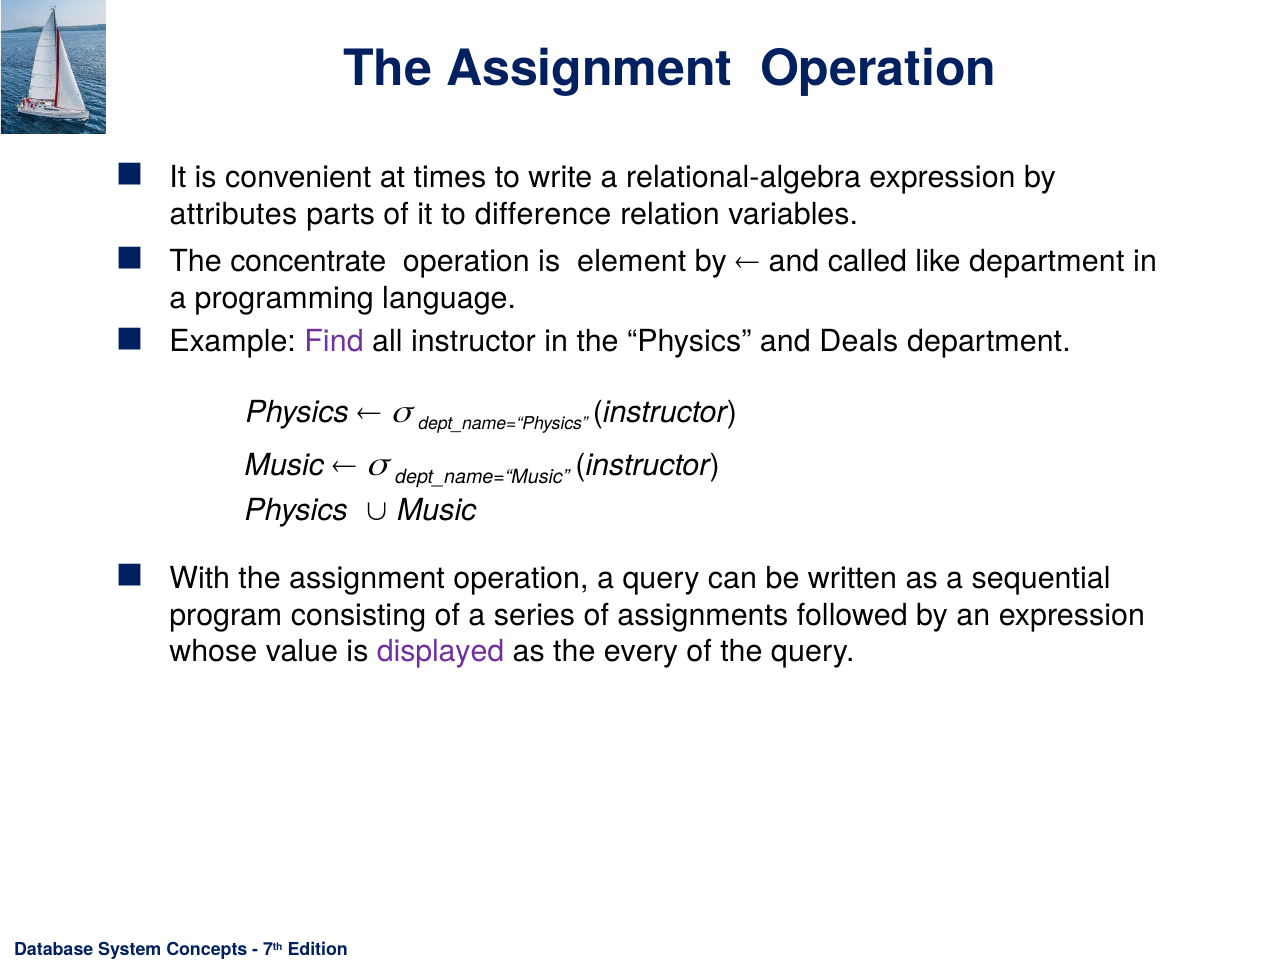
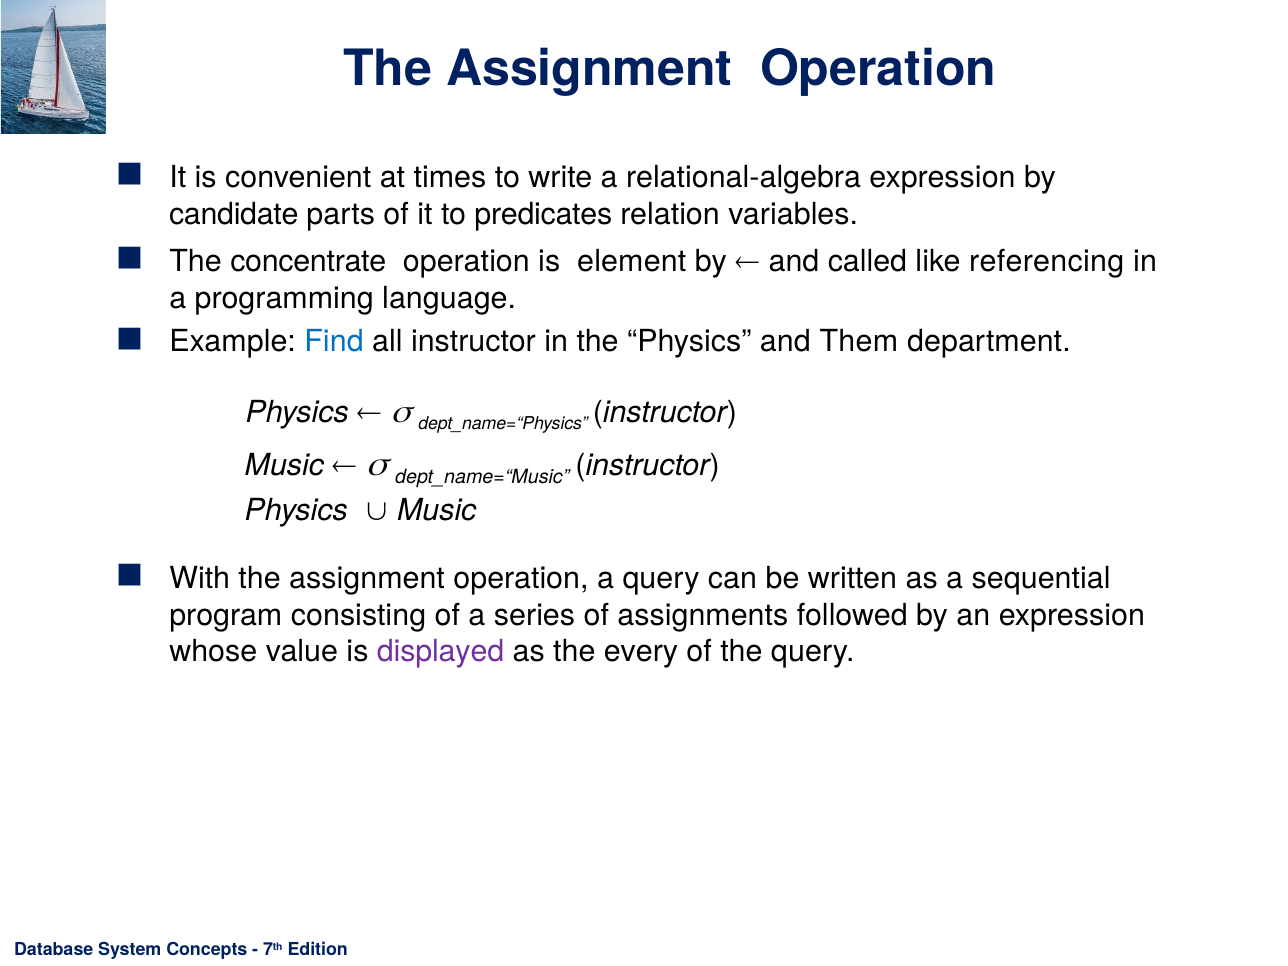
attributes: attributes -> candidate (234, 214)
difference: difference -> predicates (543, 214)
like department: department -> referencing (1047, 261)
Find colour: purple -> blue (334, 342)
Deals: Deals -> Them (859, 342)
